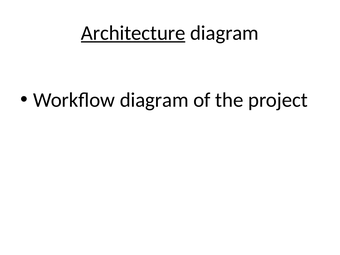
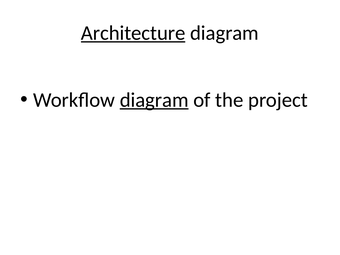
diagram underline: none -> present (154, 100)
